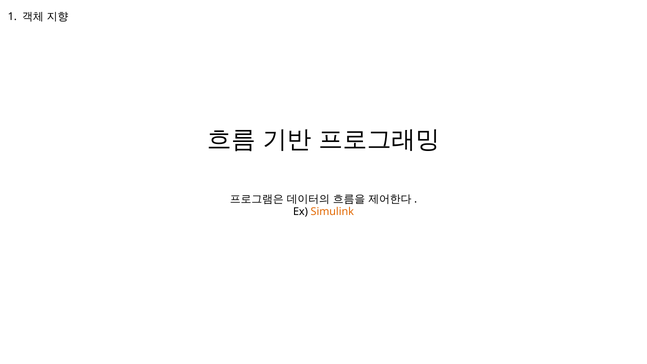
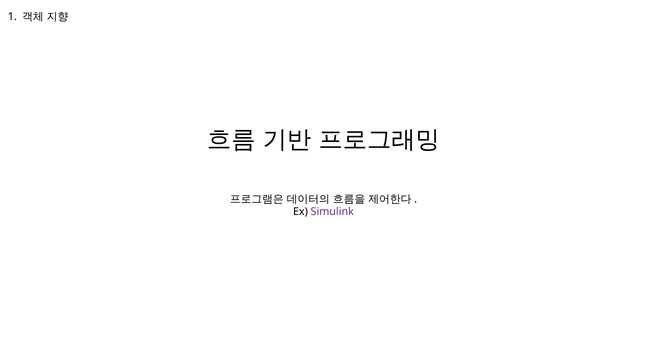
Simulink colour: orange -> purple (332, 212)
